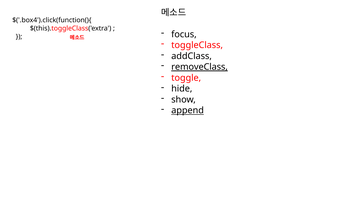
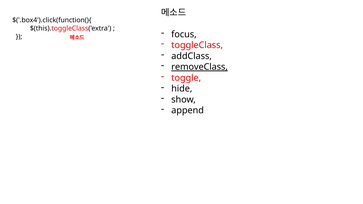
append underline: present -> none (188, 111)
